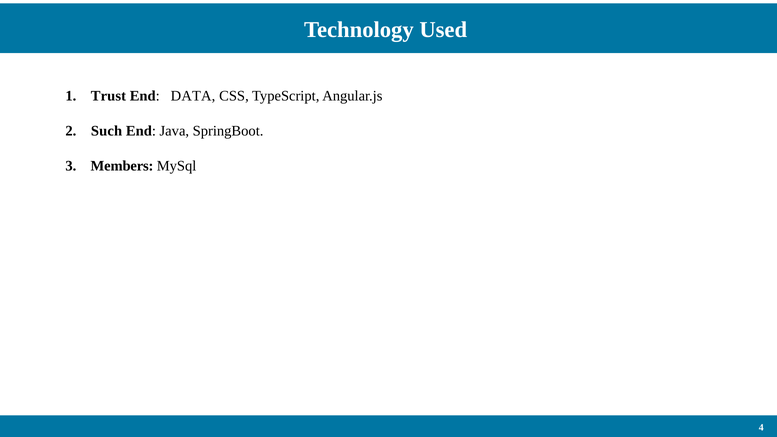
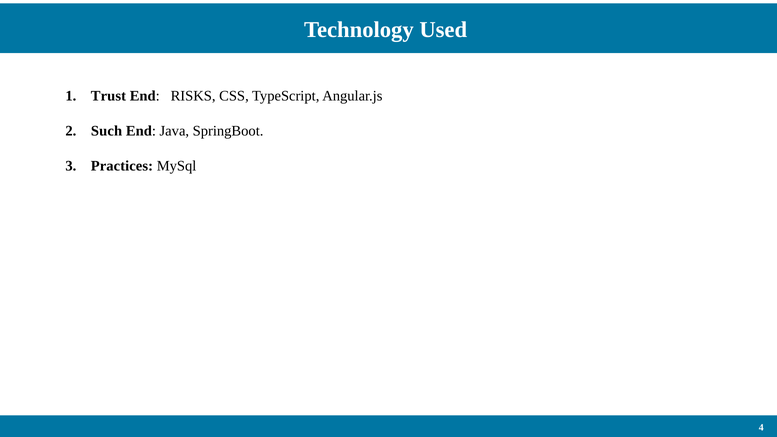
DATA: DATA -> RISKS (193, 96)
Members: Members -> Practices (122, 166)
